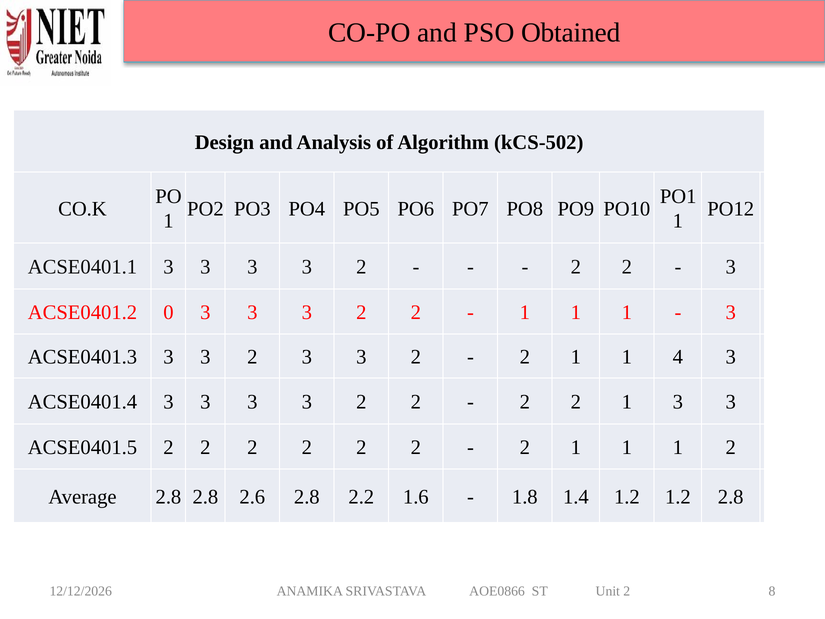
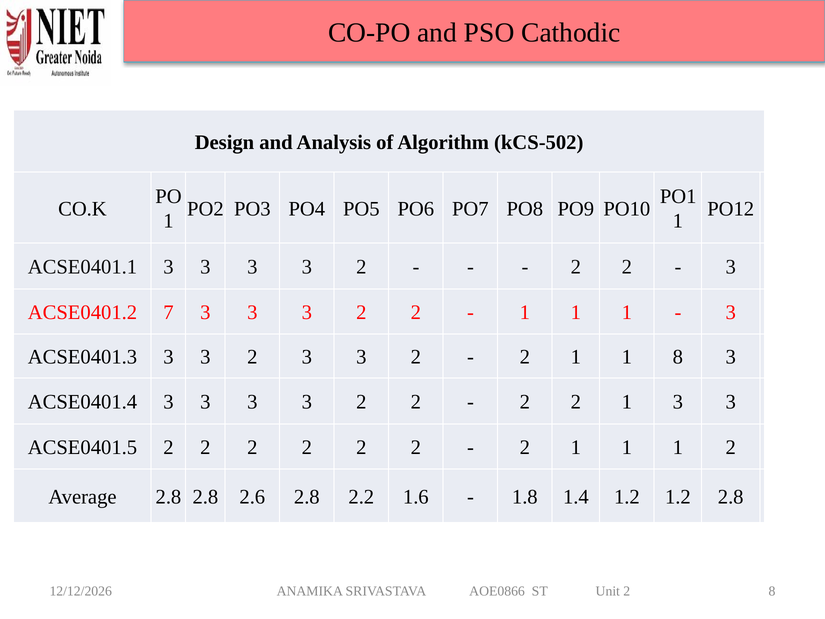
Obtained: Obtained -> Cathodic (571, 33)
0: 0 -> 7 (168, 312)
1 4: 4 -> 8 (678, 357)
